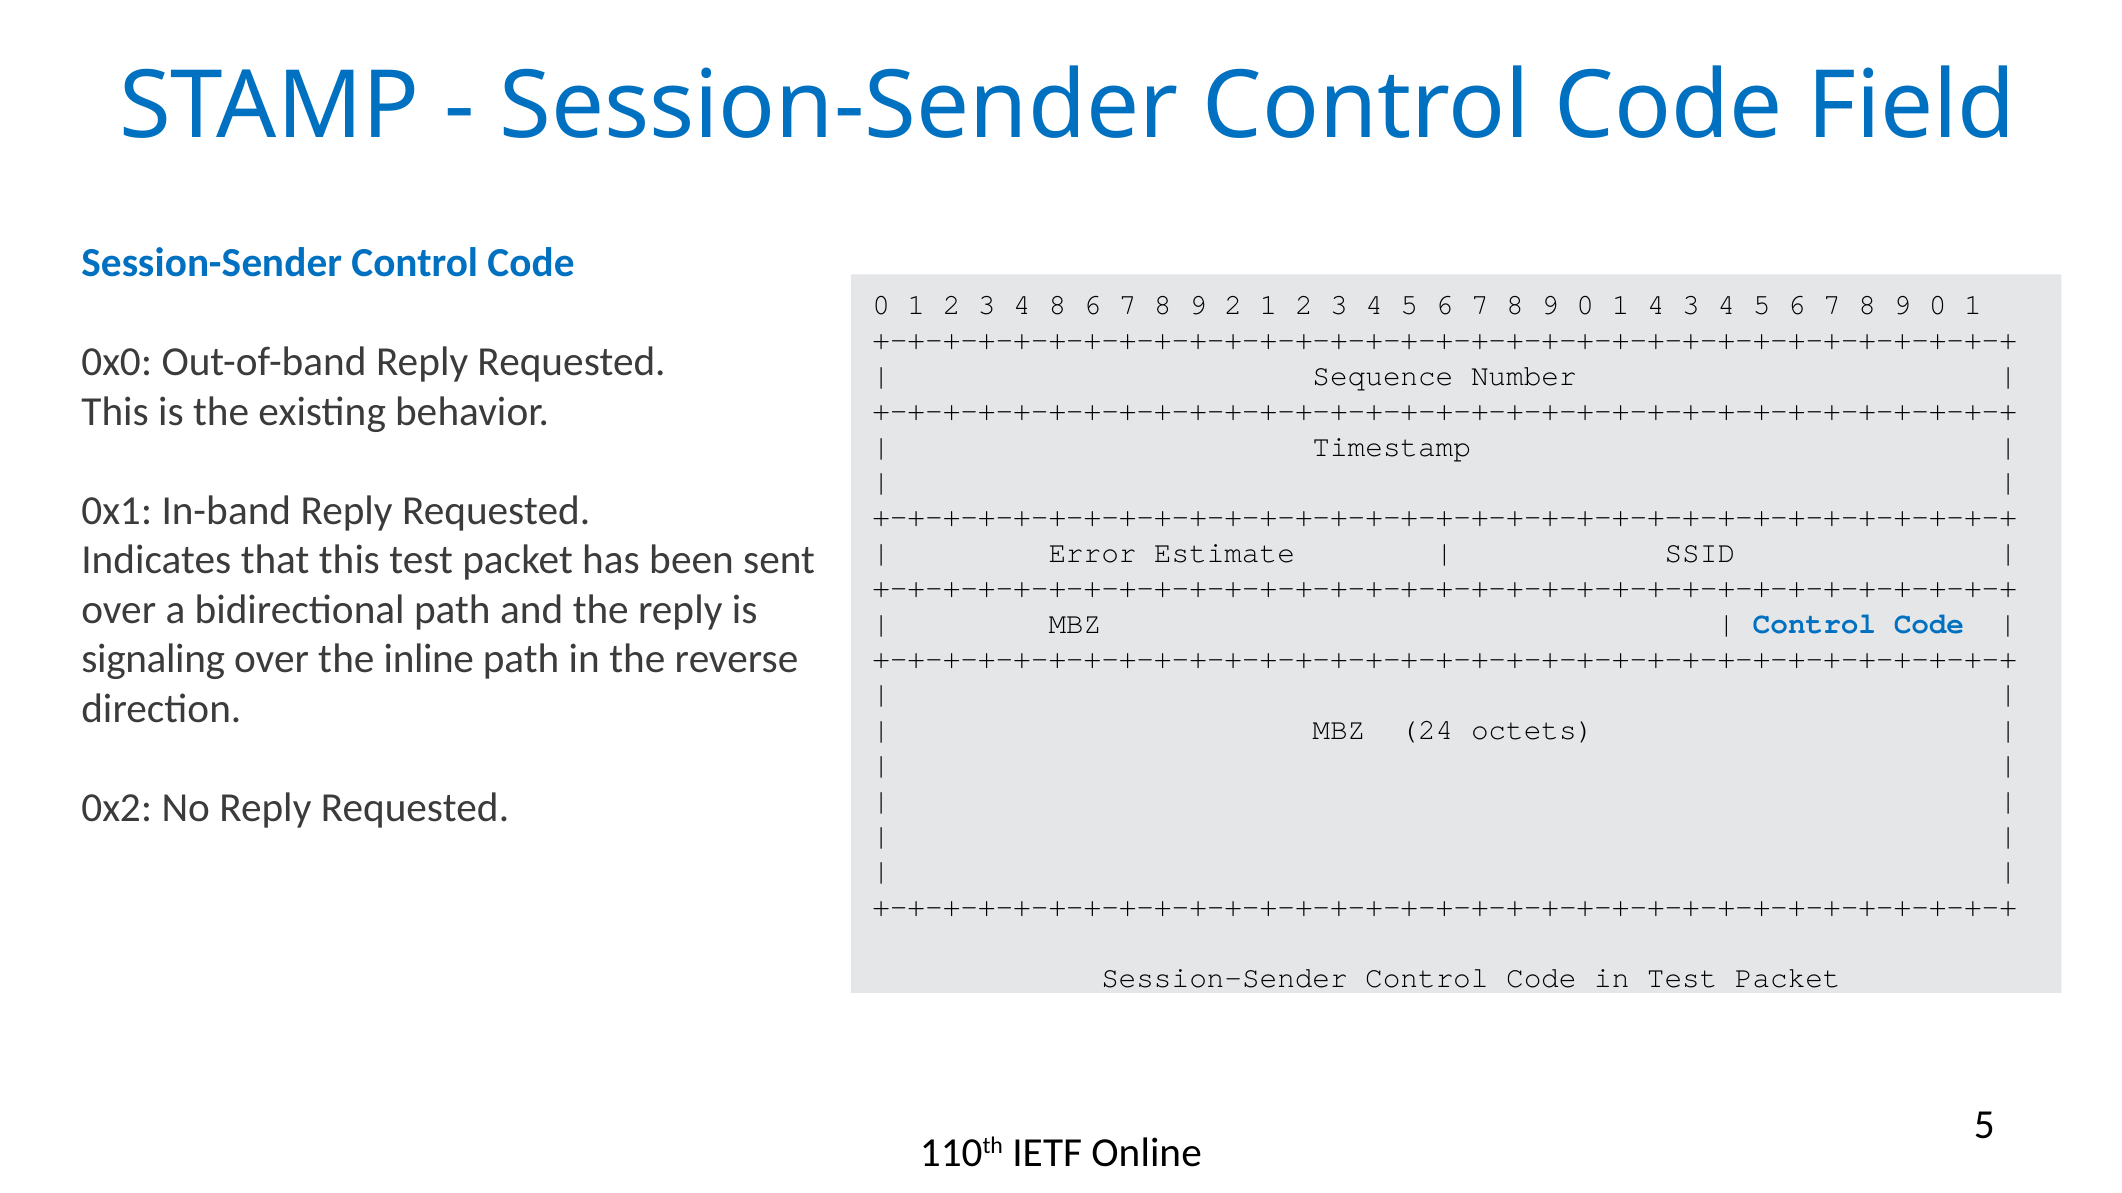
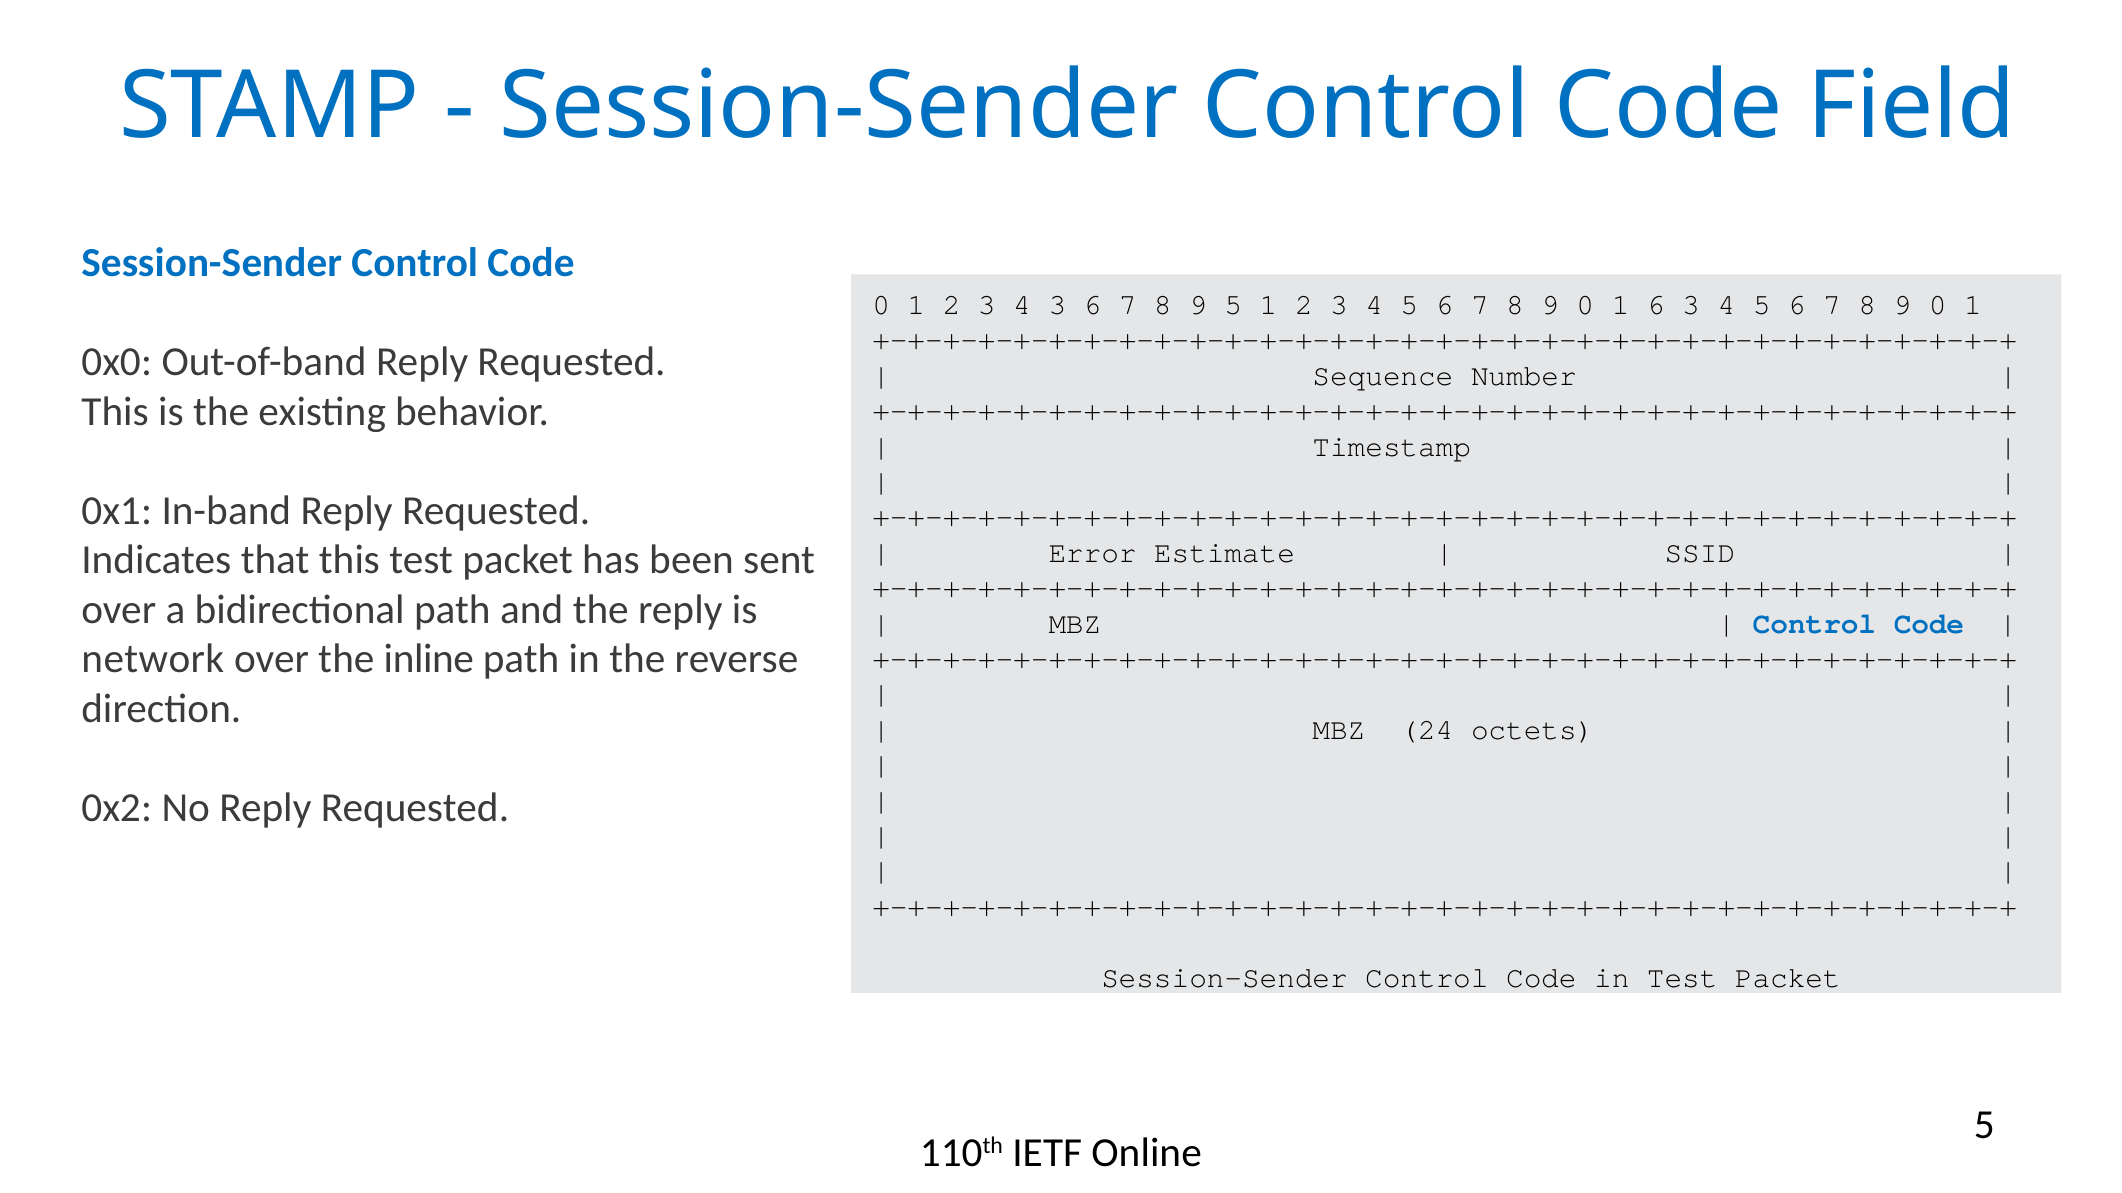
4 8: 8 -> 3 (1057, 305)
9 2: 2 -> 5 (1233, 305)
1 4: 4 -> 6 (1656, 305)
signaling: signaling -> network (153, 660)
